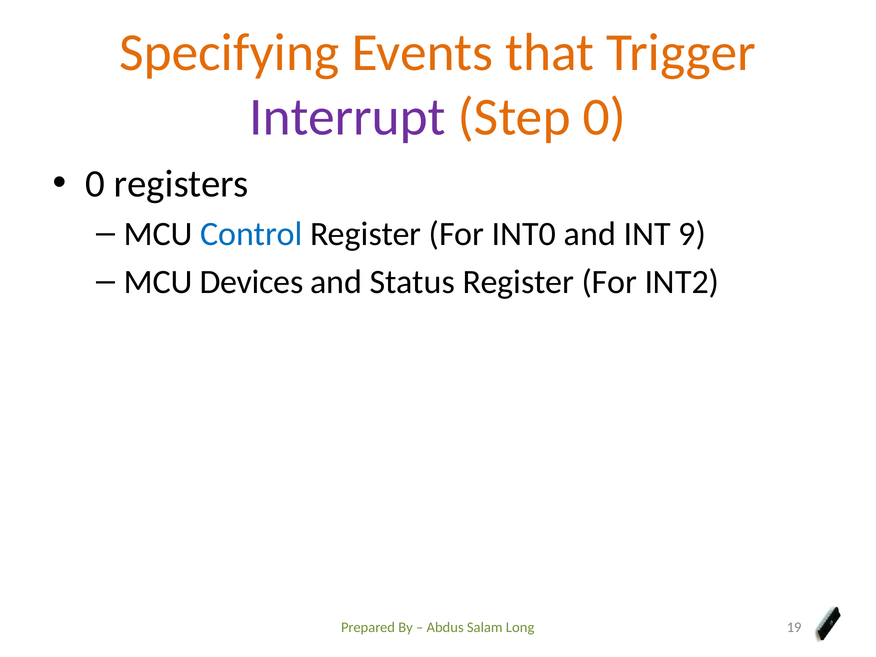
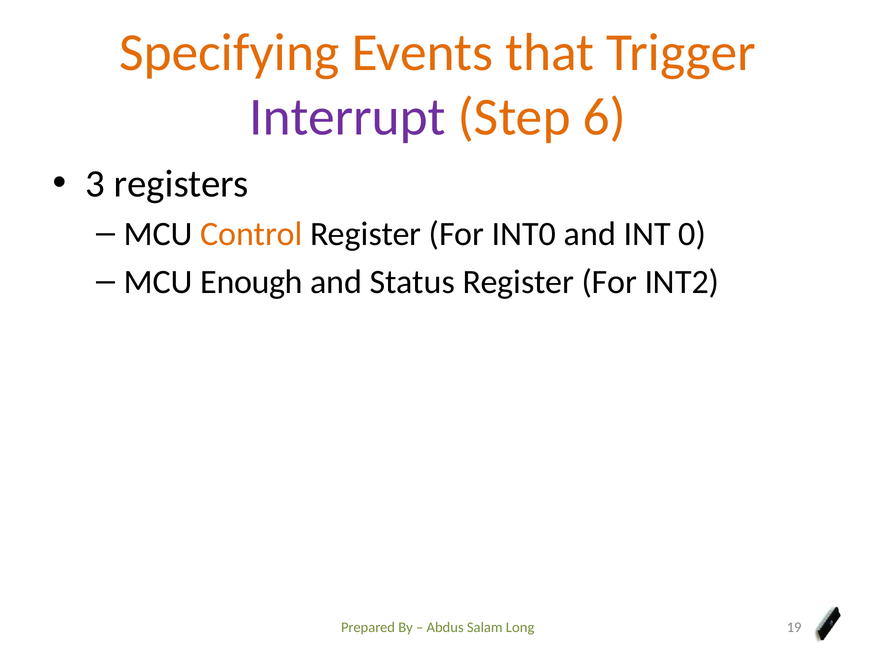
Step 0: 0 -> 6 (604, 117)
0: 0 -> 3 (95, 184)
Control colour: blue -> orange (251, 234)
9: 9 -> 0 (692, 234)
Devices: Devices -> Enough (252, 282)
